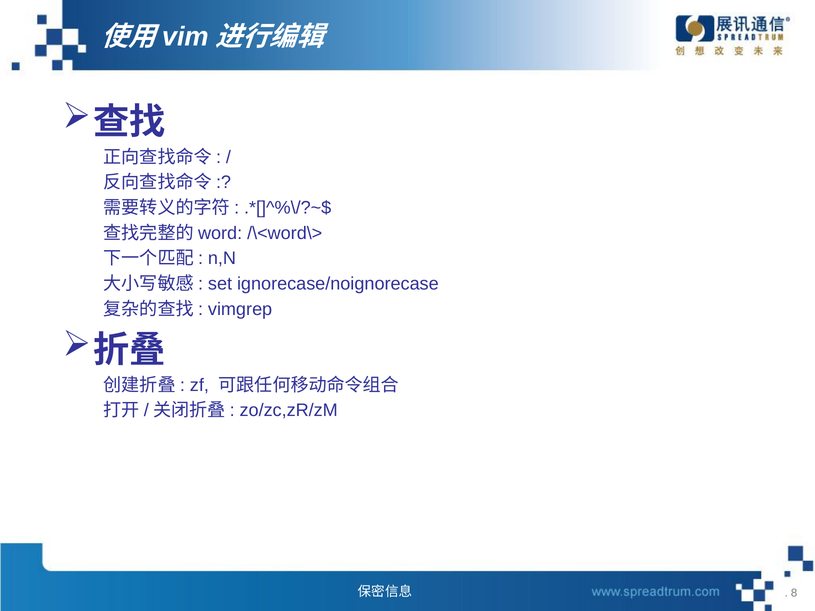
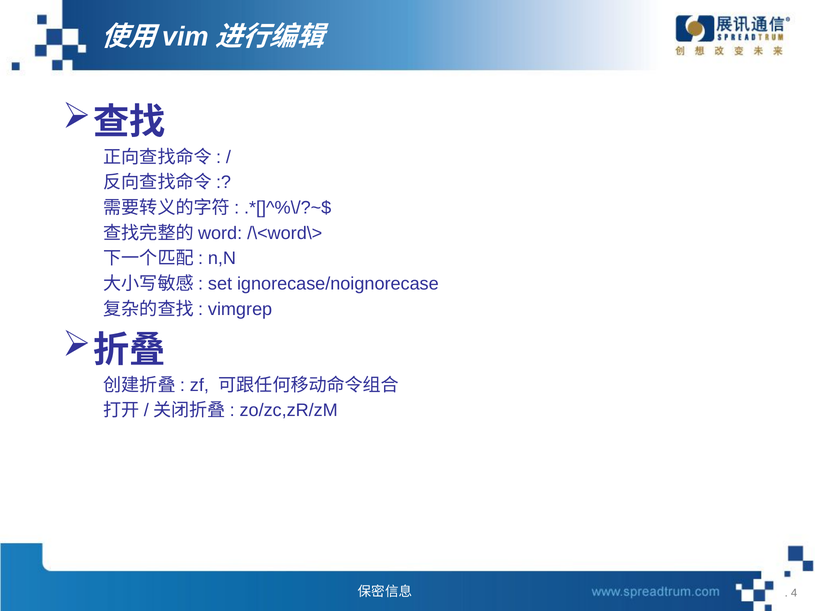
8: 8 -> 4 (794, 593)
